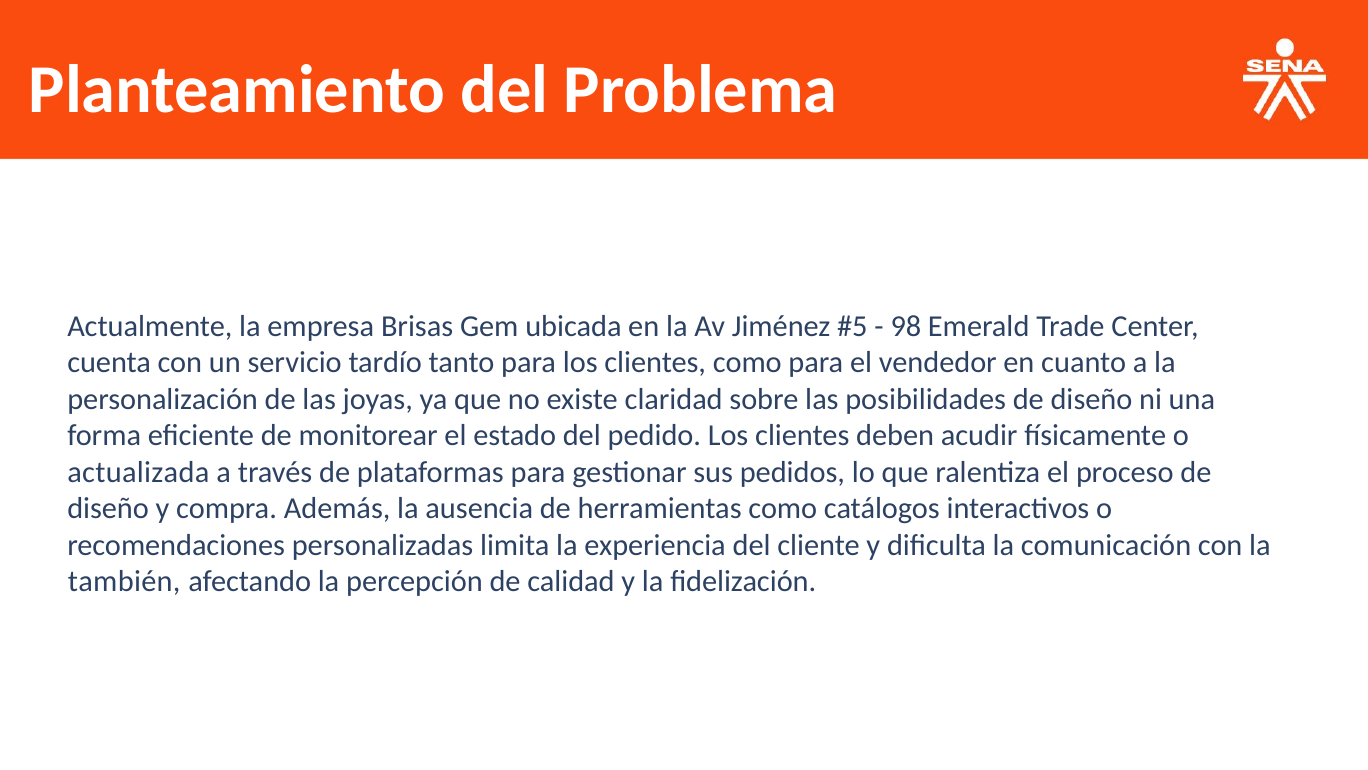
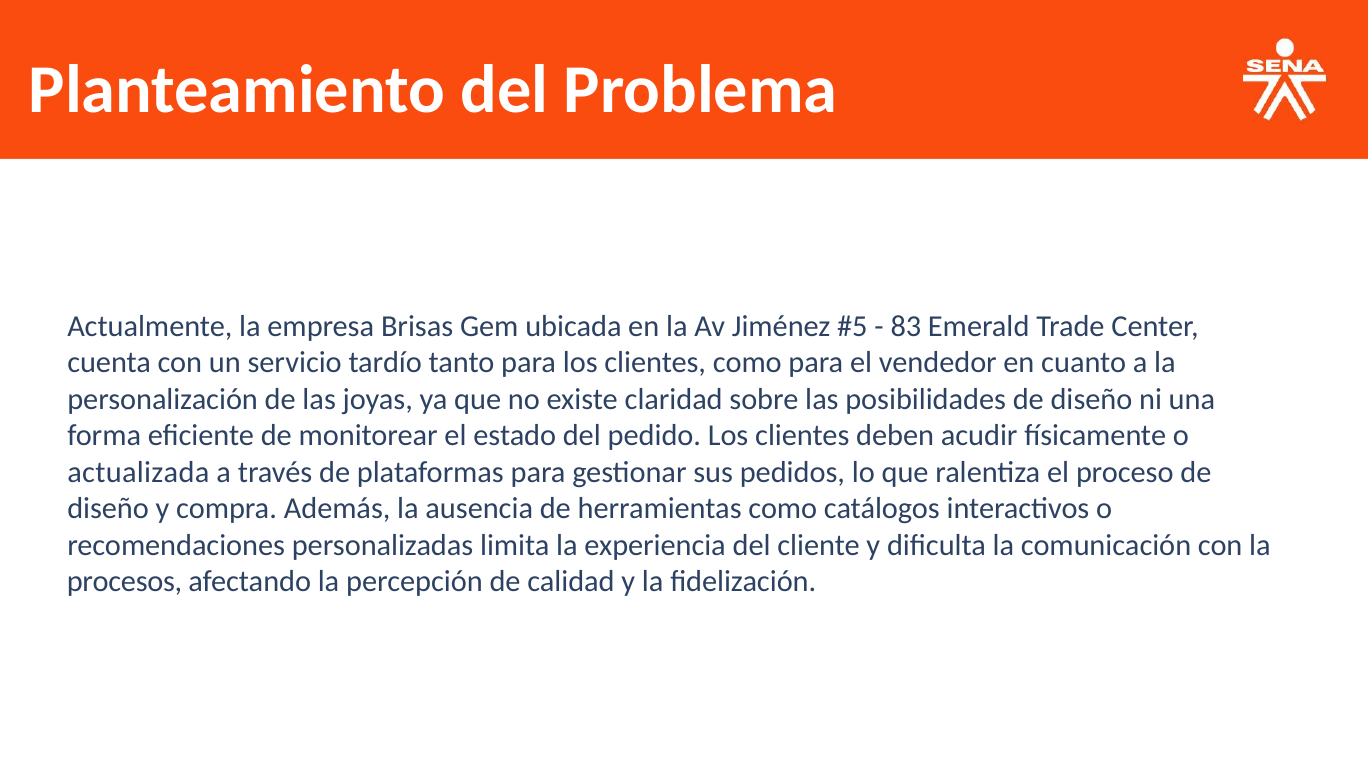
98: 98 -> 83 (906, 326)
también: también -> procesos (125, 581)
